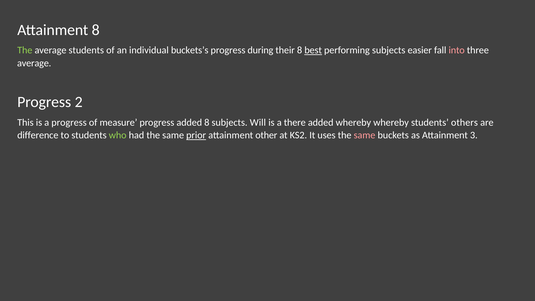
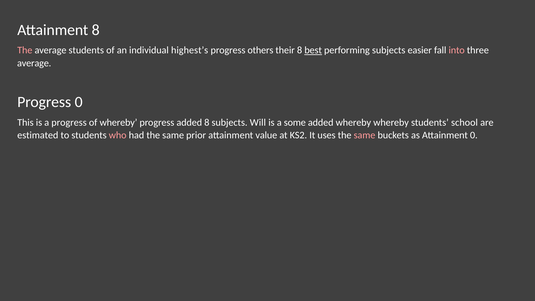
The colour: light green -> pink (25, 50)
buckets’s: buckets’s -> highest’s (190, 50)
during: during -> others (260, 50)
Progress 2: 2 -> 0 (79, 102)
of measure: measure -> whereby (118, 122)
there: there -> some (295, 122)
others: others -> school (464, 122)
difference: difference -> estimated (38, 135)
who colour: light green -> pink (118, 135)
prior underline: present -> none (196, 135)
other: other -> value (266, 135)
Attainment 3: 3 -> 0 (474, 135)
